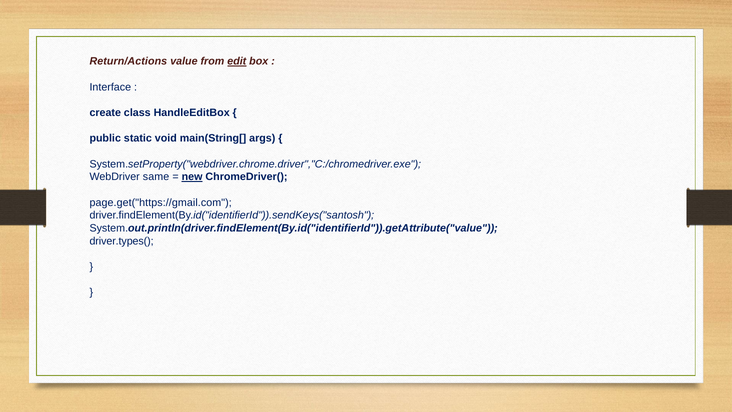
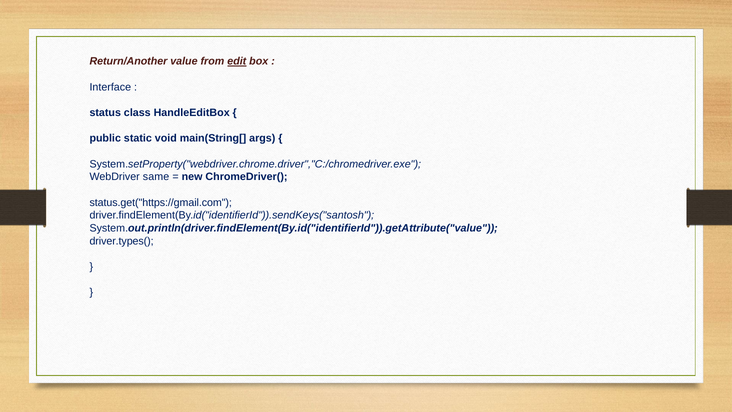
Return/Actions: Return/Actions -> Return/Another (128, 61)
create: create -> status (105, 113)
new underline: present -> none (192, 177)
page.get("https://gmail.com: page.get("https://gmail.com -> status.get("https://gmail.com (161, 202)
